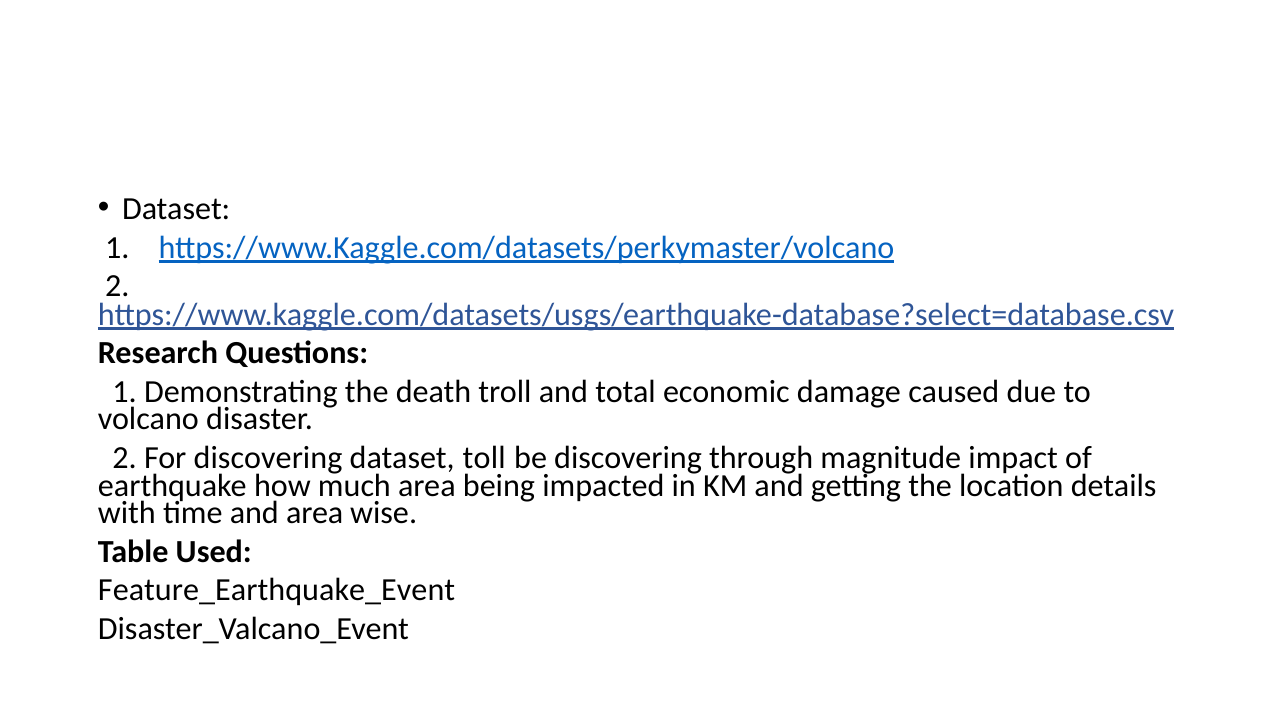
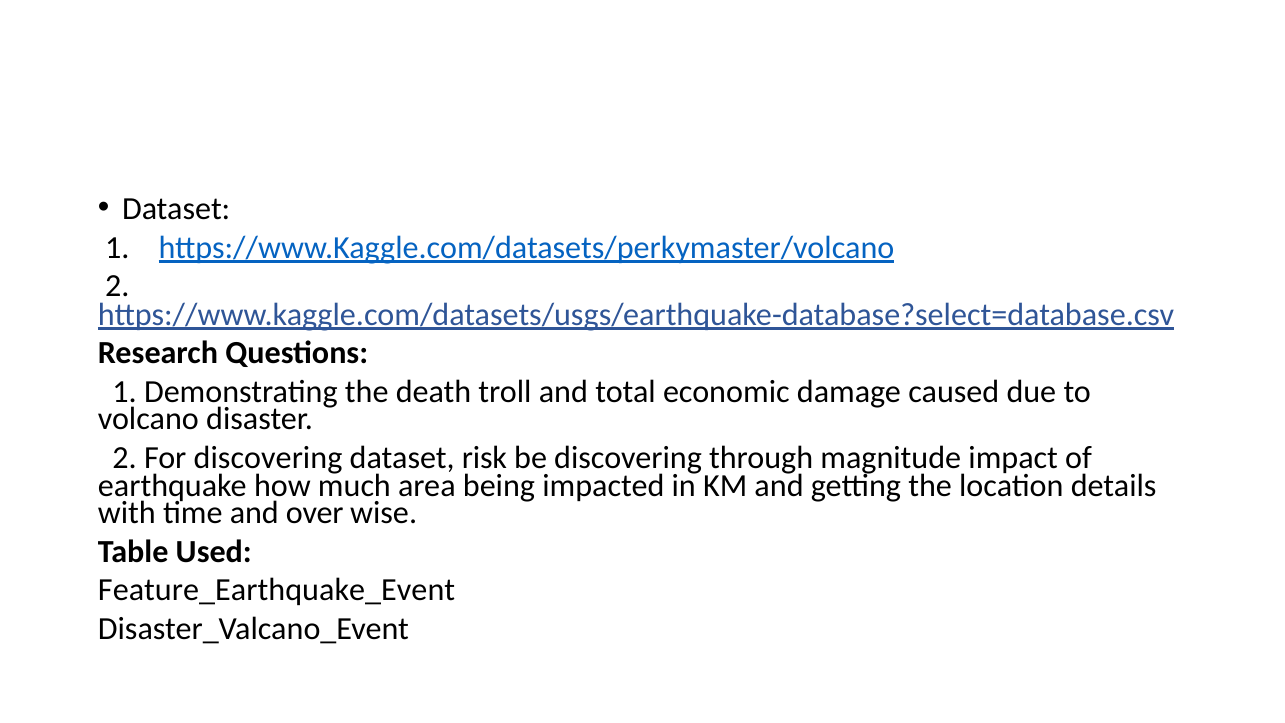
toll: toll -> risk (484, 458)
and area: area -> over (315, 513)
